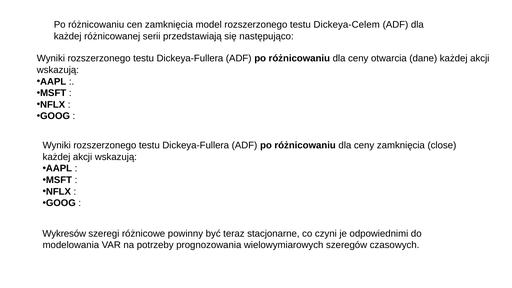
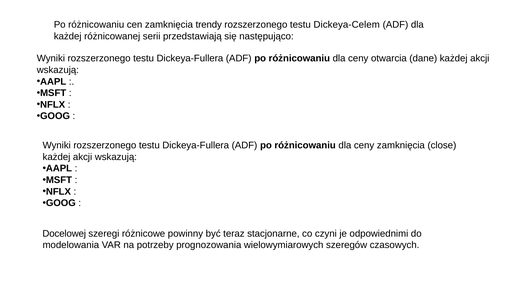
model: model -> trendy (209, 25)
Wykresów: Wykresów -> Docelowej (64, 234)
